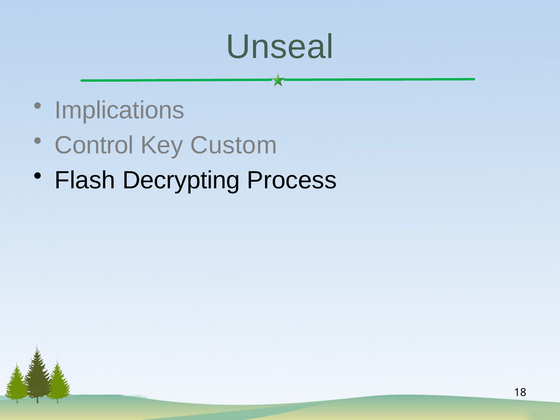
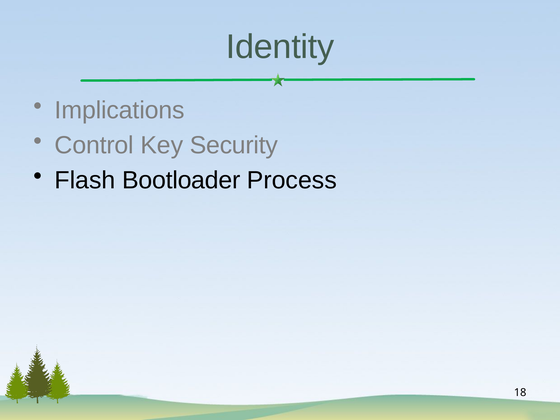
Unseal: Unseal -> Identity (280, 47)
Custom: Custom -> Security (234, 145)
Decrypting: Decrypting -> Bootloader (181, 180)
